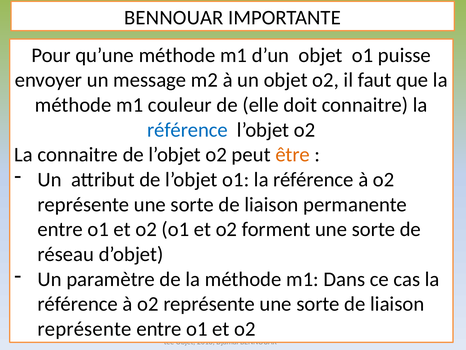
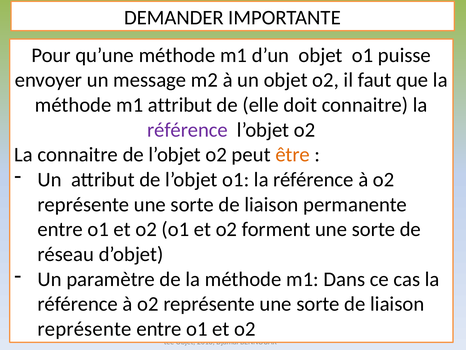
BENNOUAR: BENNOUAR -> DEMANDER (174, 17)
m1 couleur: couleur -> attribut (180, 105)
référence colour: blue -> purple (187, 130)
